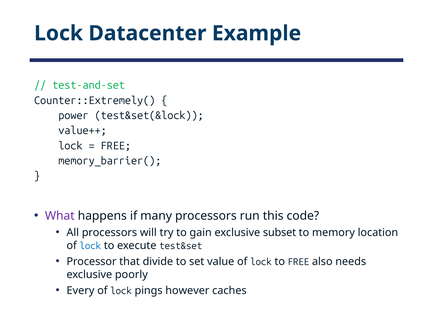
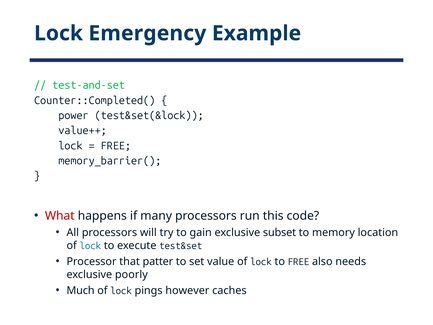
Datacenter: Datacenter -> Emergency (147, 33)
Counter::Extremely(: Counter::Extremely( -> Counter::Completed( (95, 100)
What colour: purple -> red (60, 216)
divide: divide -> patter (158, 261)
Every: Every -> Much (81, 290)
